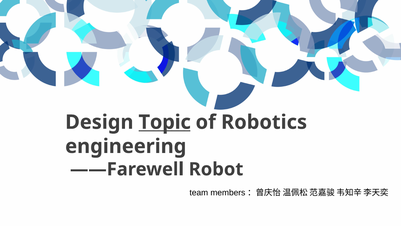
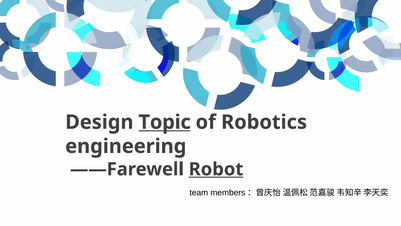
Robot underline: none -> present (216, 169)
